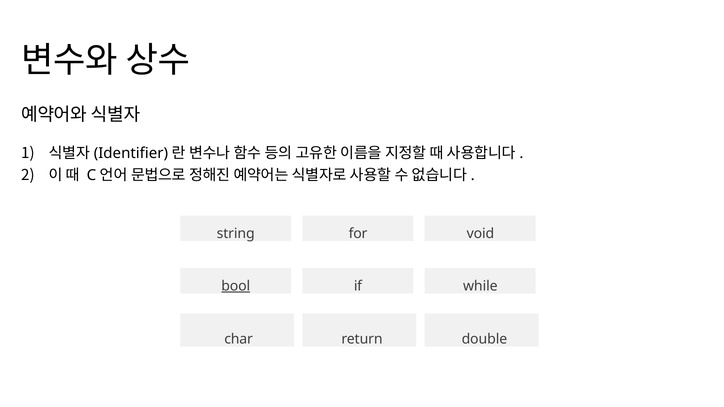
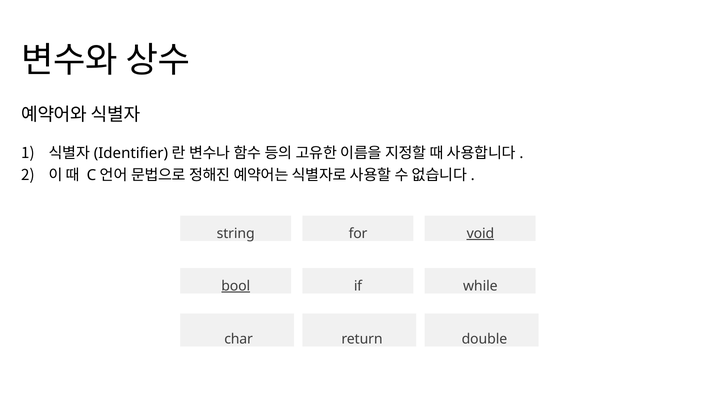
void underline: none -> present (480, 234)
